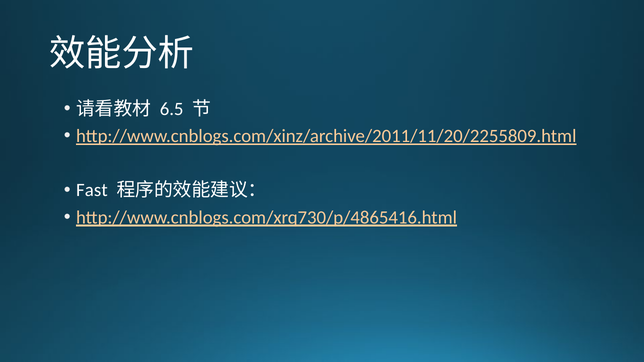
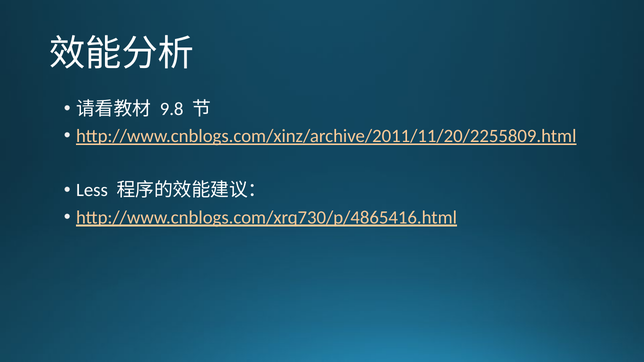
6.5: 6.5 -> 9.8 (172, 109)
Fast: Fast -> Less (92, 190)
